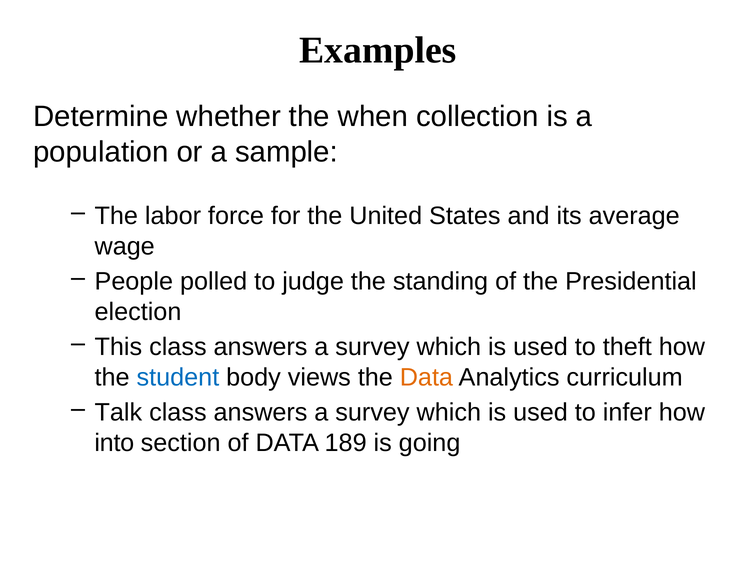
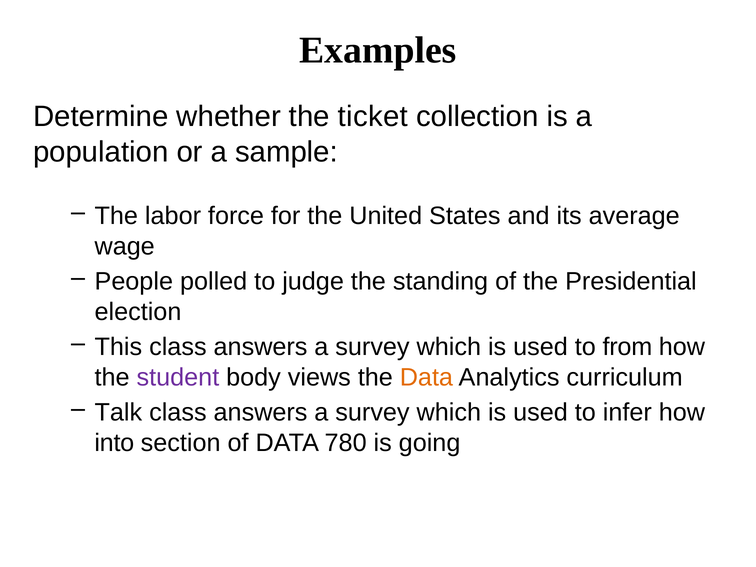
when: when -> ticket (373, 117)
theft: theft -> from (627, 347)
student colour: blue -> purple (178, 377)
189: 189 -> 780 (346, 443)
